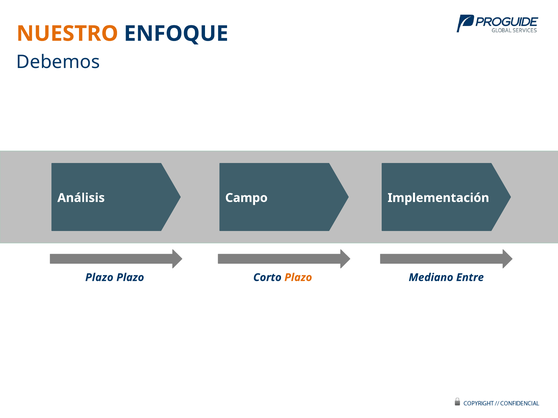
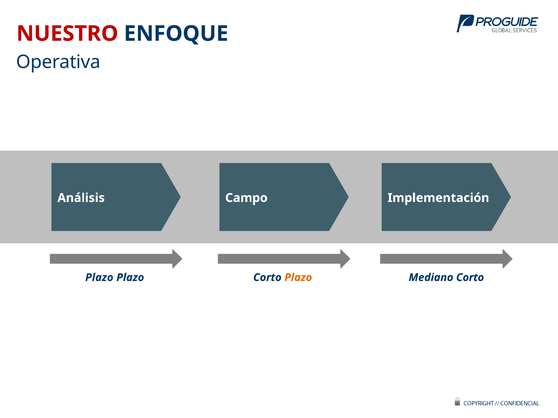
NUESTRO colour: orange -> red (67, 34)
Debemos: Debemos -> Operativa (58, 62)
Mediano Entre: Entre -> Corto (470, 278)
